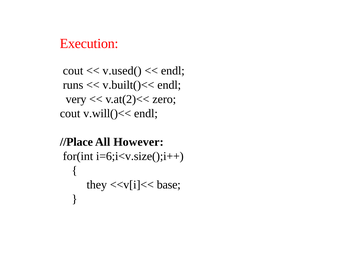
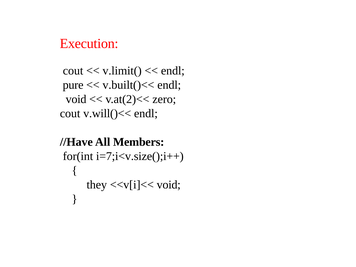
v.used(: v.used( -> v.limit( (122, 71)
runs: runs -> pure (73, 85)
very: very -> void (76, 99)
//Place: //Place -> //Have (76, 142)
However: However -> Members (139, 142)
i=6;i<v.size();i++: i=6;i<v.size();i++ -> i=7;i<v.size();i++ (140, 156)
<<v[i]<< base: base -> void (169, 185)
